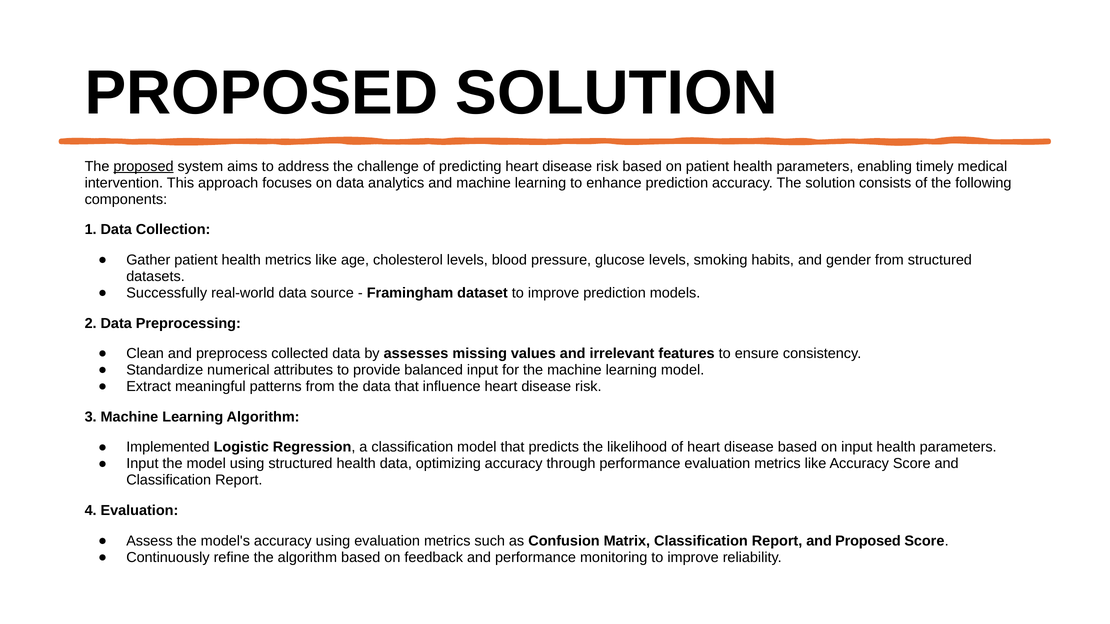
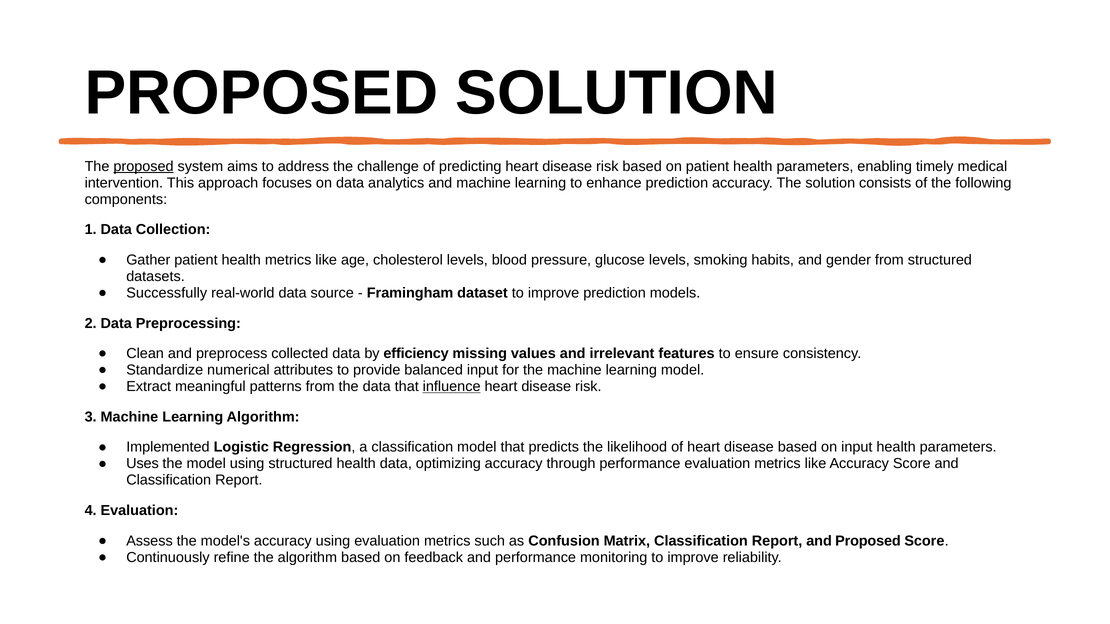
assesses: assesses -> efficiency (416, 354)
influence underline: none -> present (452, 387)
Input: Input -> Uses (142, 464)
